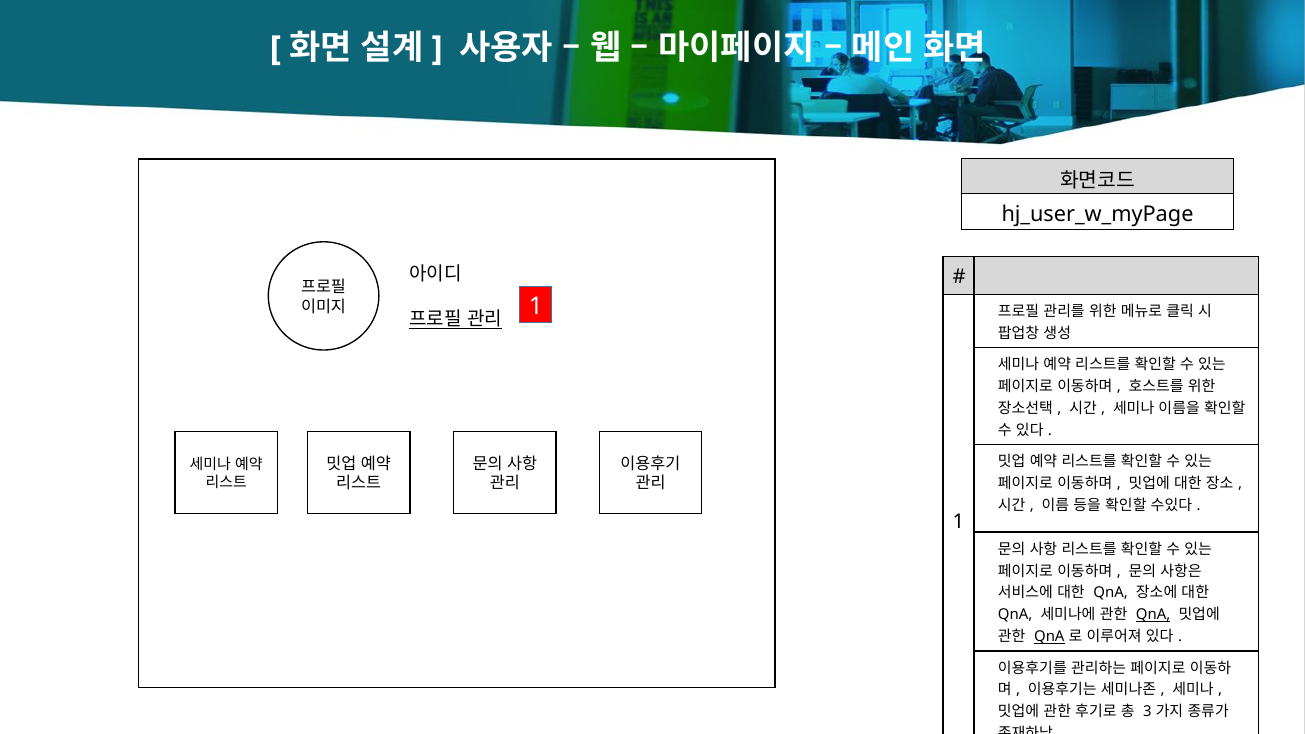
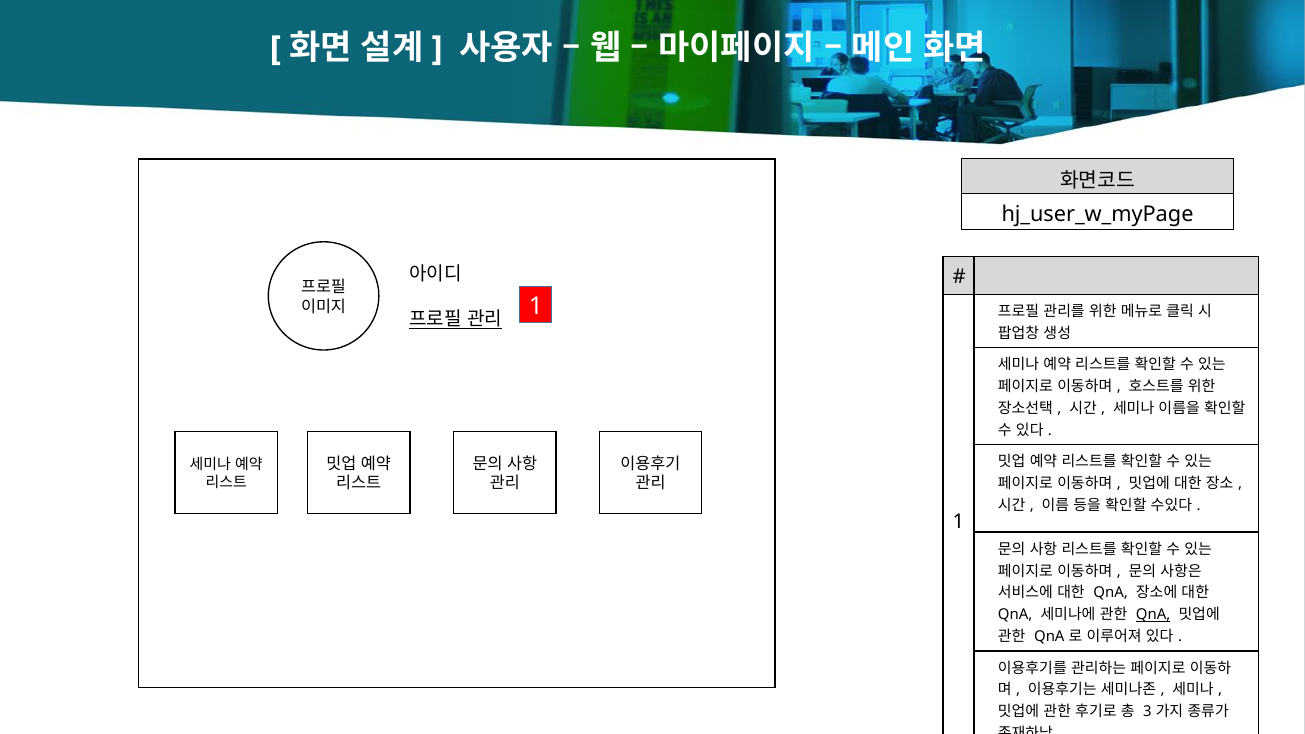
QnA underline: present -> none (1049, 637)
